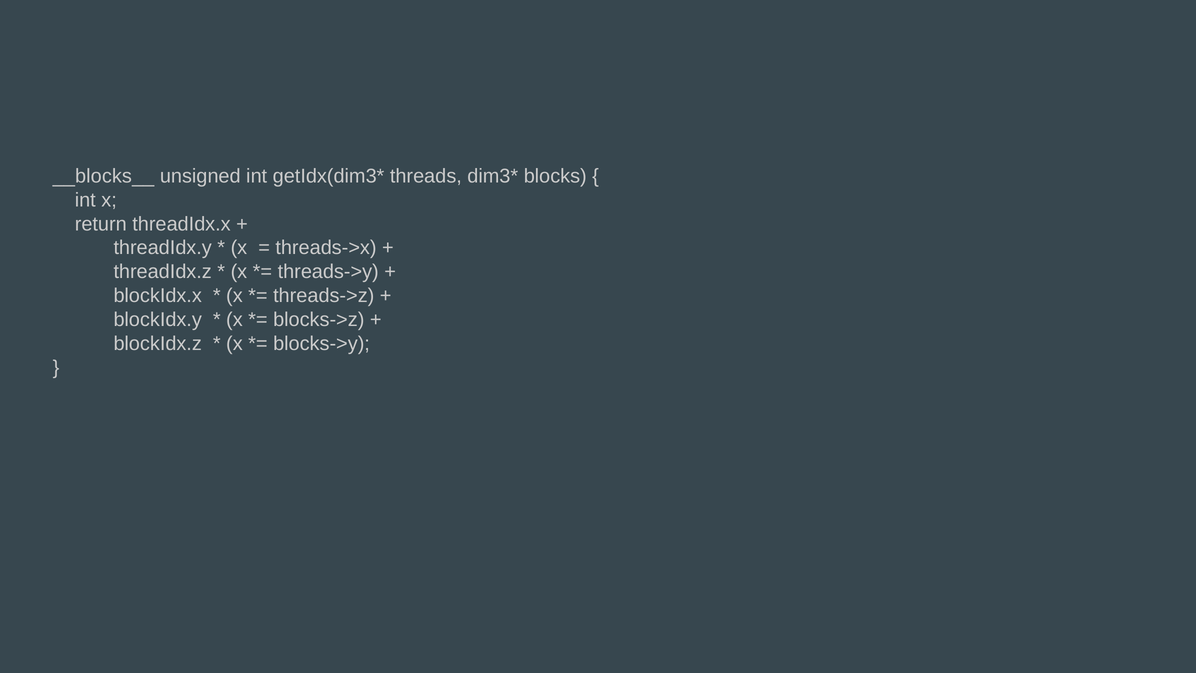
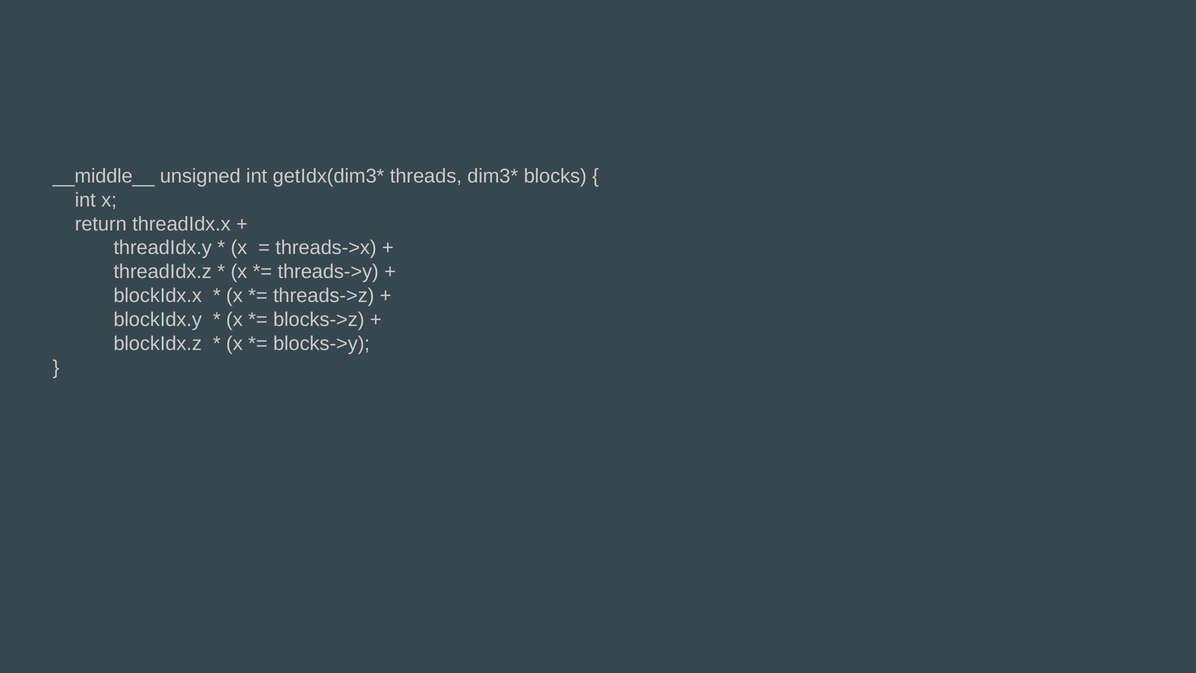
__blocks__: __blocks__ -> __middle__ (104, 176)
